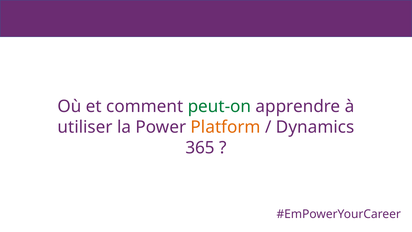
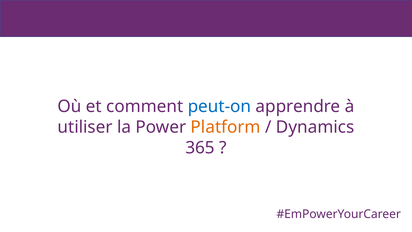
peut-on colour: green -> blue (219, 107)
